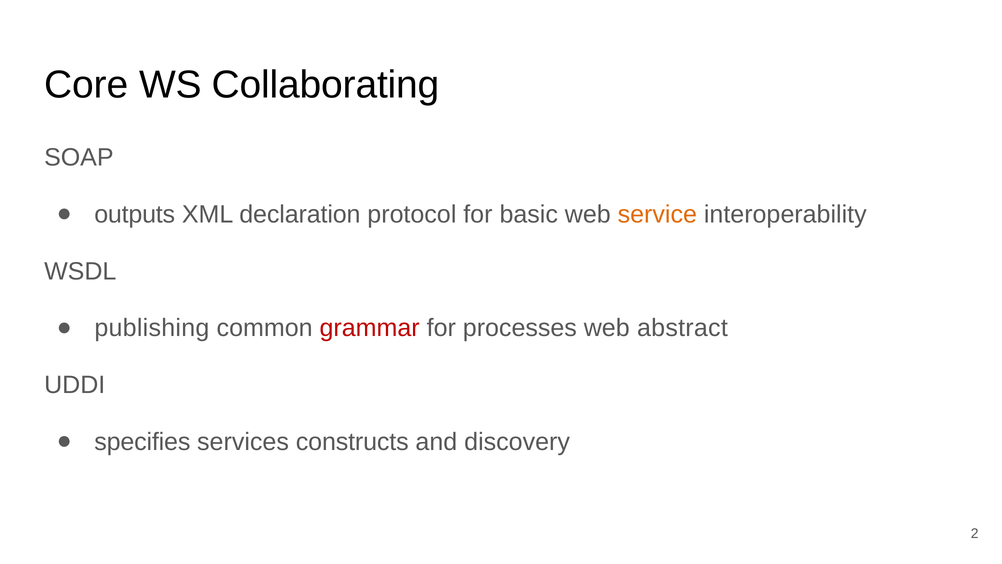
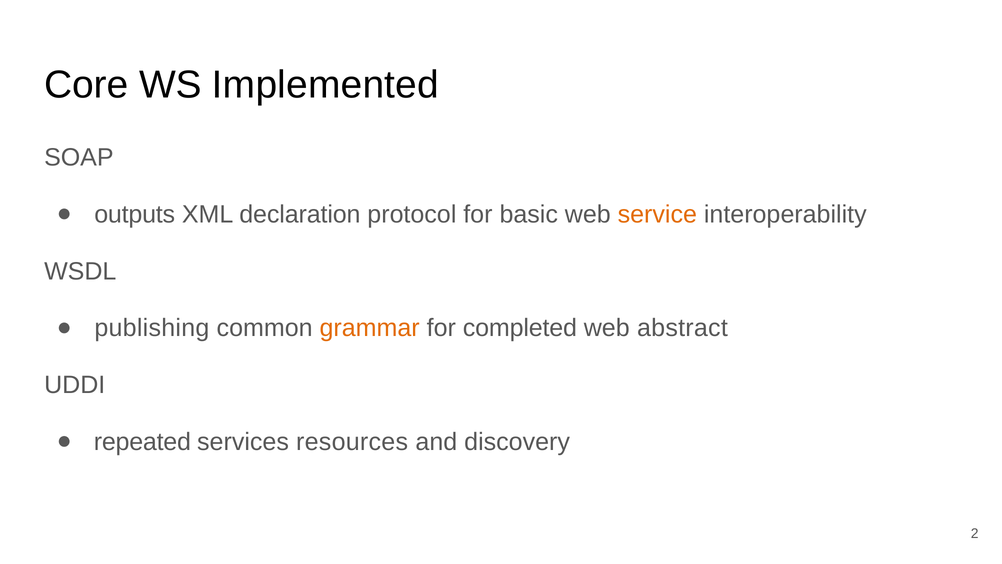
Collaborating: Collaborating -> Implemented (325, 85)
grammar colour: red -> orange (370, 328)
processes: processes -> completed (520, 328)
specifies: specifies -> repeated (142, 442)
constructs: constructs -> resources (352, 442)
